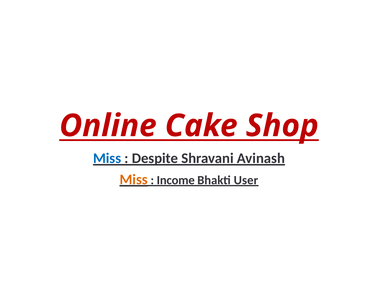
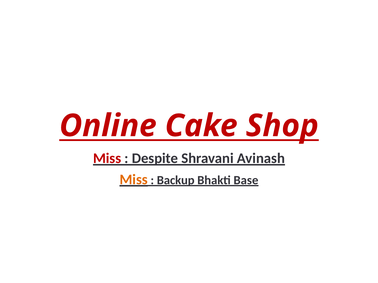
Miss colour: blue -> red (107, 159)
Income: Income -> Backup (176, 180)
User: User -> Base (246, 180)
